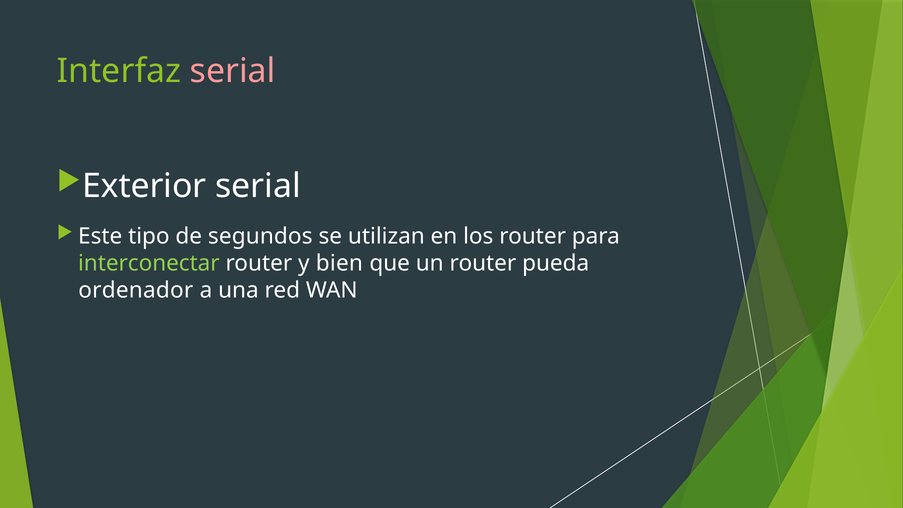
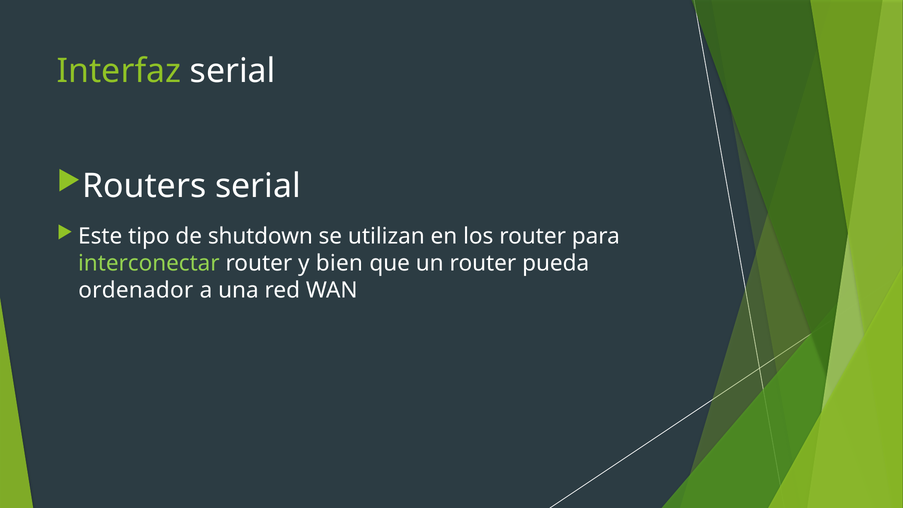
serial colour: pink -> white (233, 71)
Exterior: Exterior -> Routers (144, 186)
segundos: segundos -> shutdown (260, 236)
